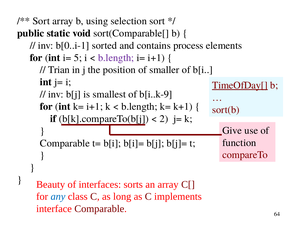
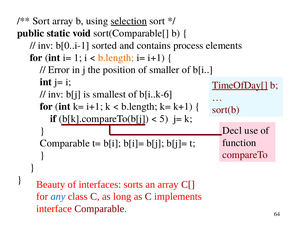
selection underline: none -> present (129, 21)
5: 5 -> 1 (78, 58)
b.length colour: purple -> orange (116, 58)
Trian: Trian -> Error (59, 70)
b[i..k-9: b[i..k-9 -> b[i..k-6 (156, 95)
2: 2 -> 5 (164, 119)
Give: Give -> Decl (232, 131)
